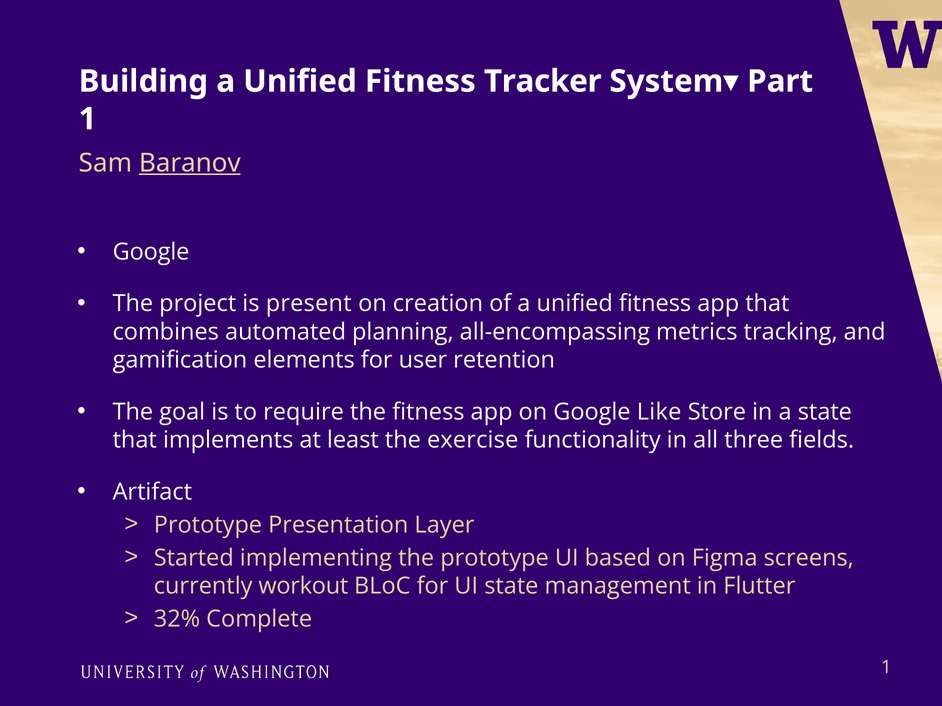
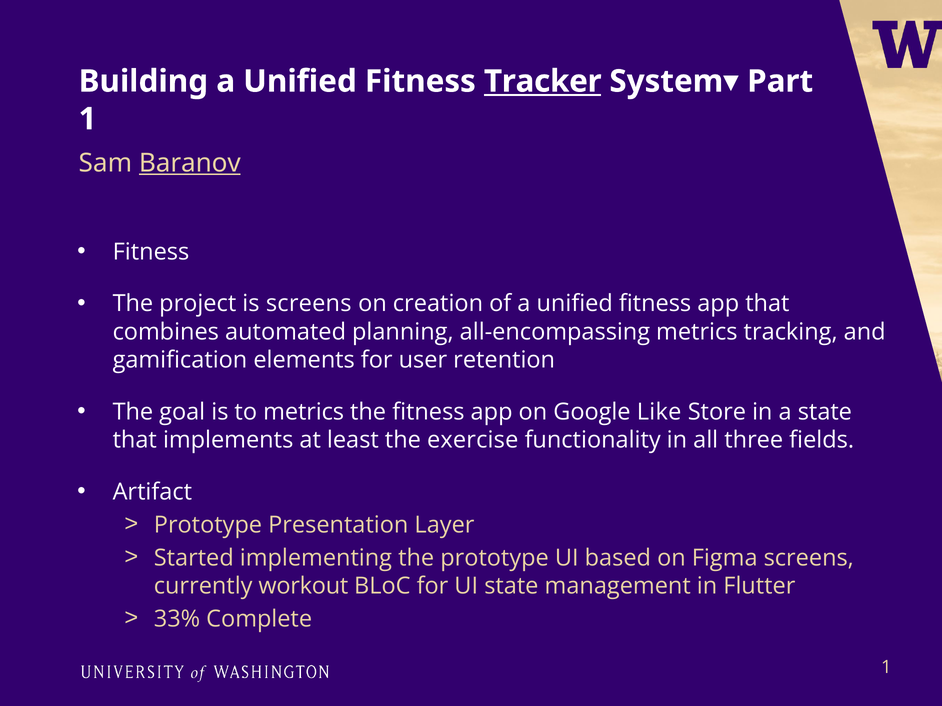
Tracker underline: none -> present (543, 81)
Google: Google -> Fitness (151, 252)
is present: present -> screens (309, 304)
to require: require -> metrics (304, 412)
32%: 32% -> 33% (177, 619)
